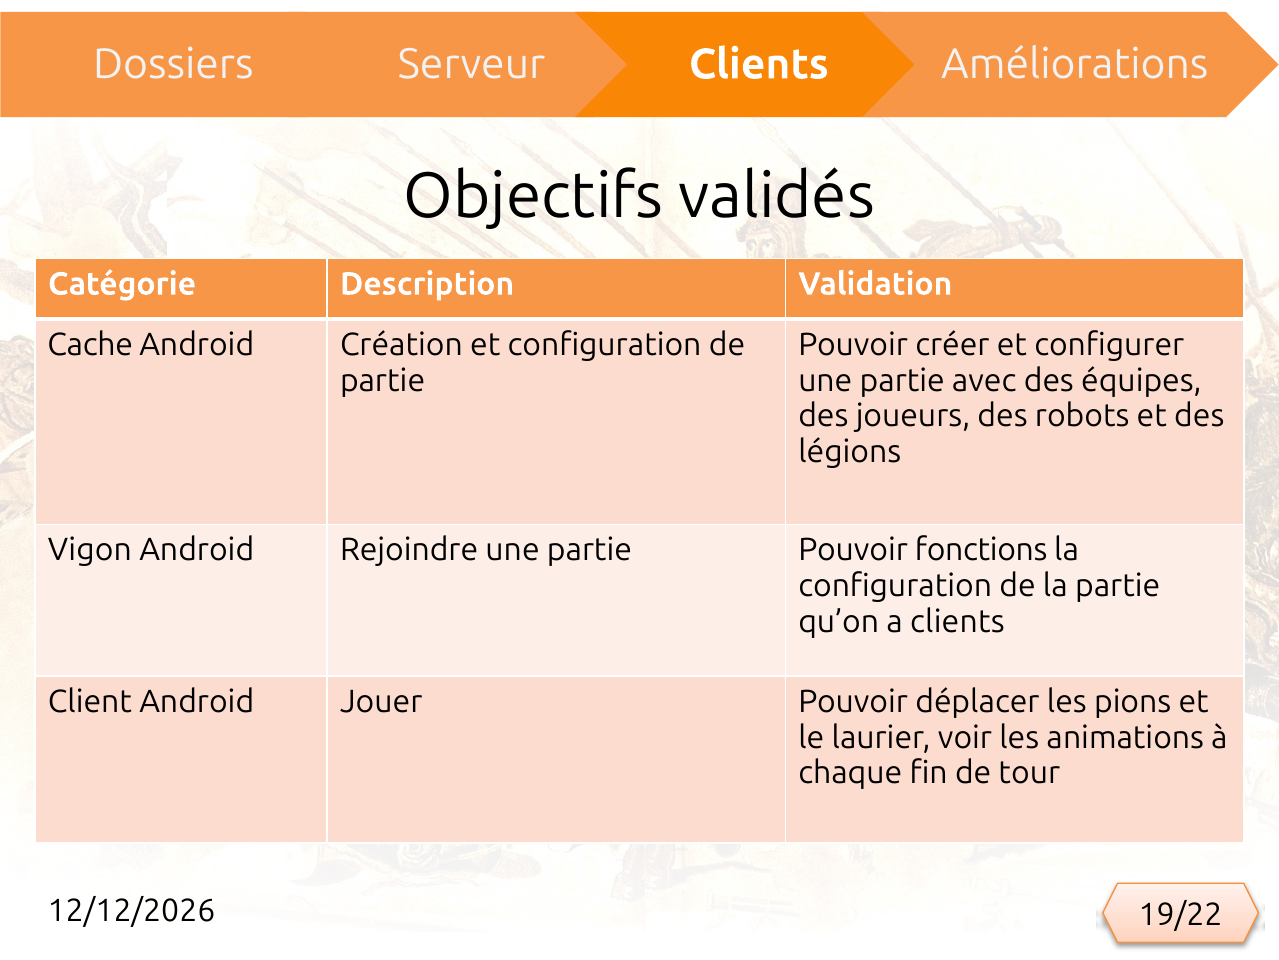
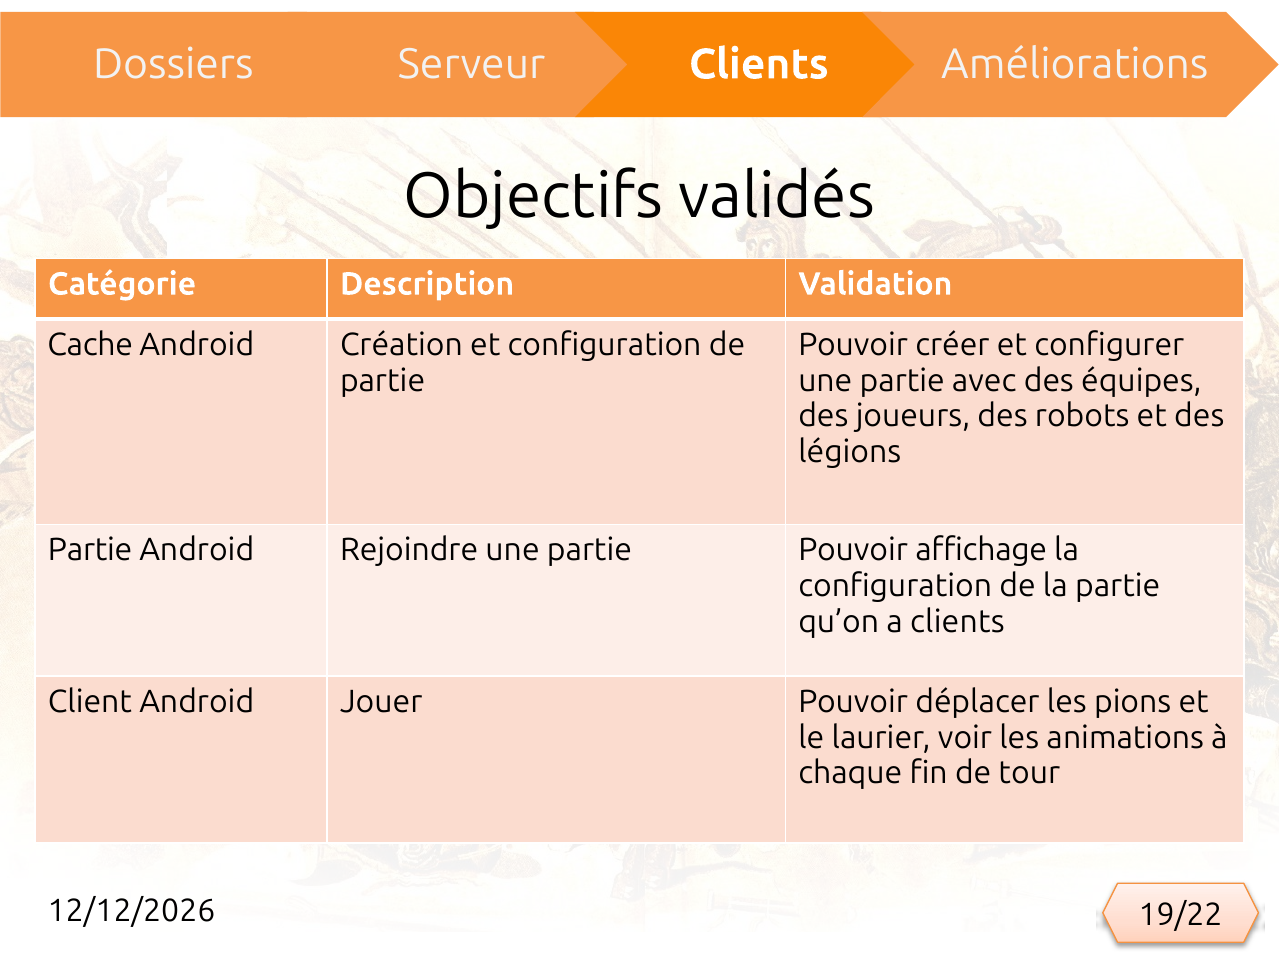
Vigon: Vigon -> Partie (90, 550)
fonctions: fonctions -> affichage (981, 550)
